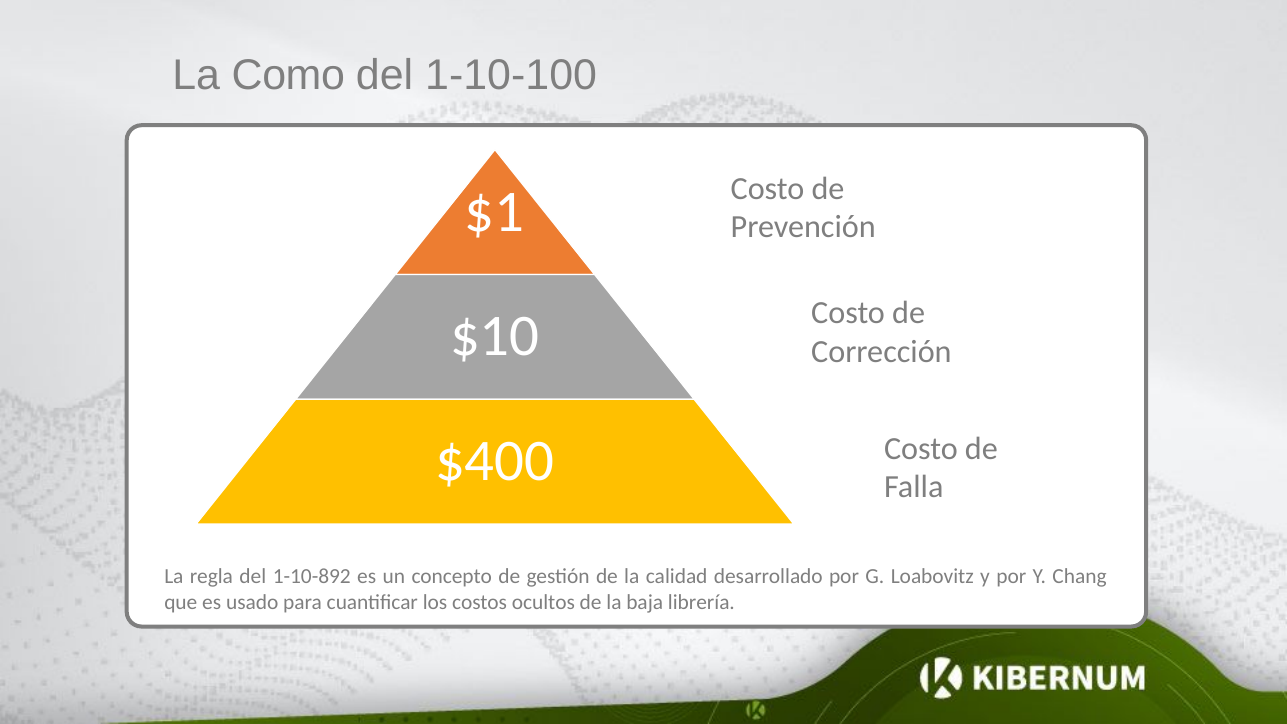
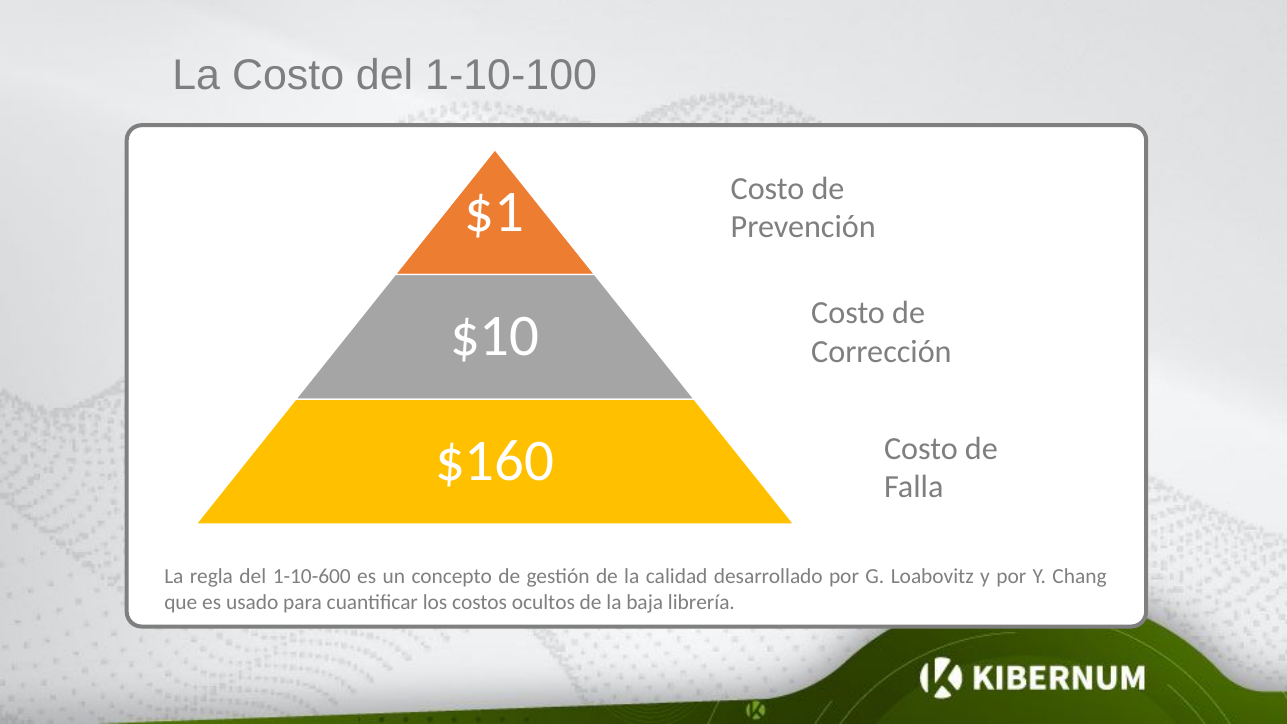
La Como: Como -> Costo (288, 75)
$400: $400 -> $160 (495, 461)
1-10-892: 1-10-892 -> 1-10-600 (312, 576)
